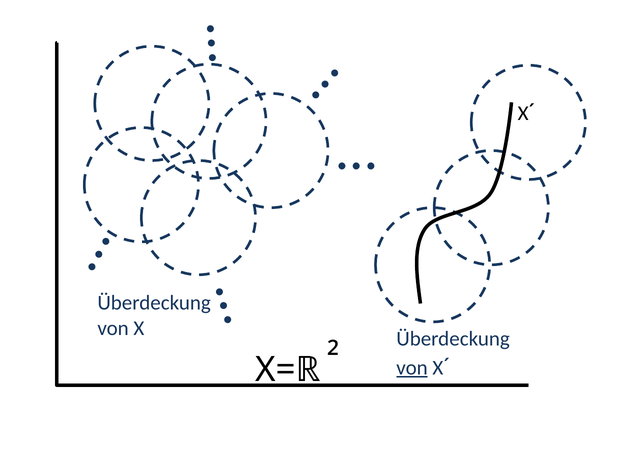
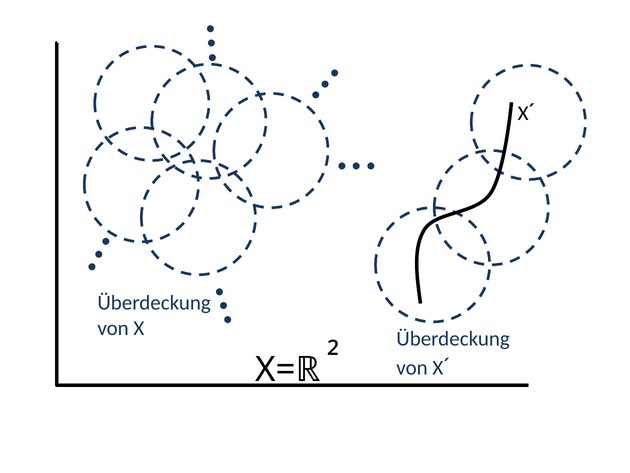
von underline: present -> none (412, 367)
